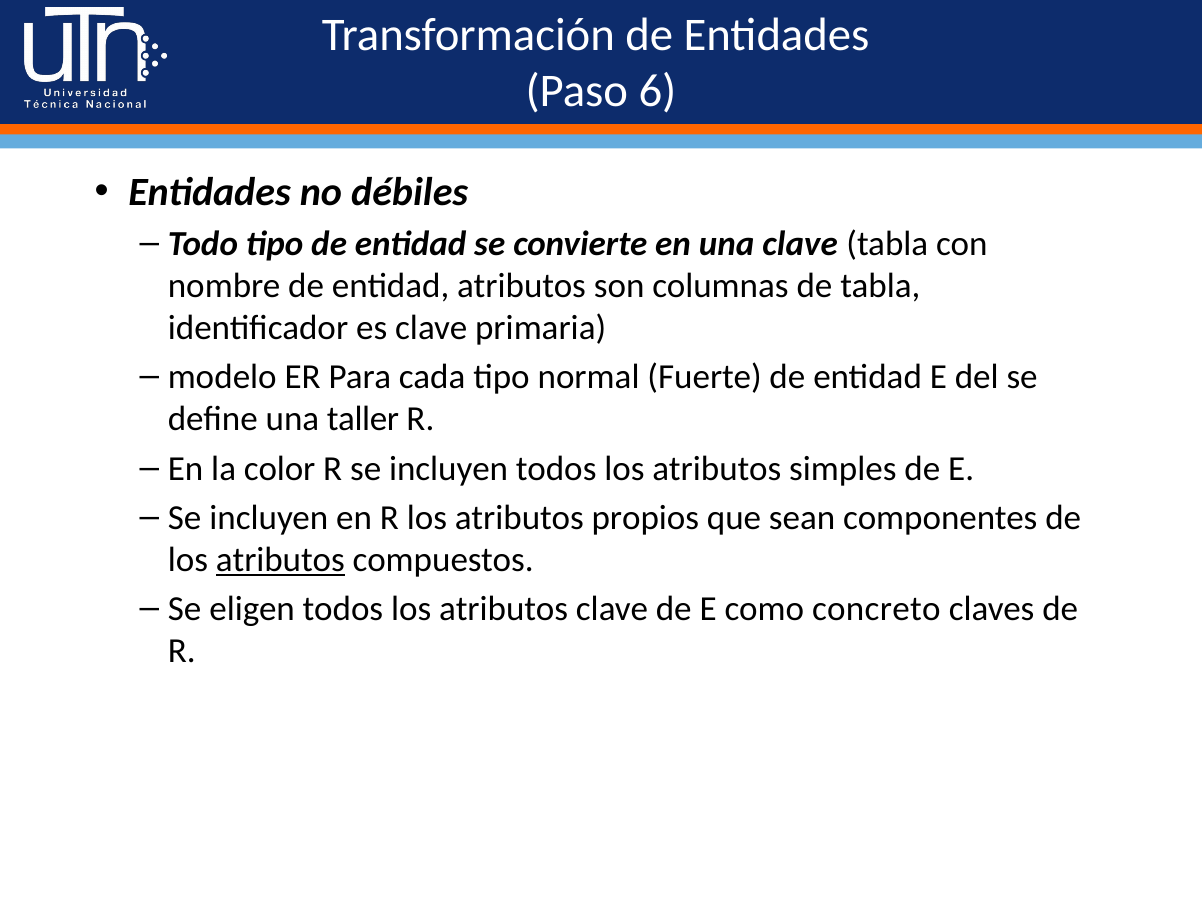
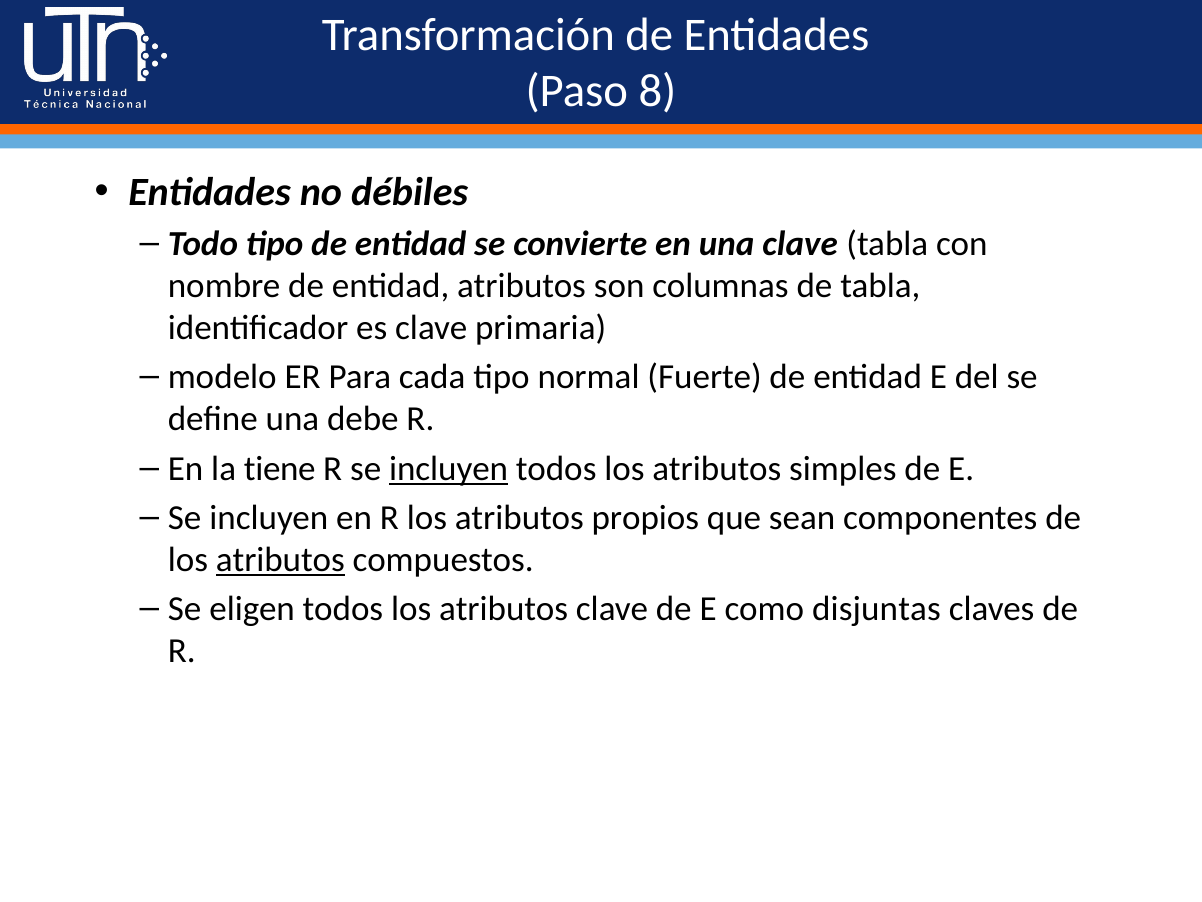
6: 6 -> 8 (657, 91)
taller: taller -> debe (363, 419)
color: color -> tiene (280, 468)
incluyen underline: none -> present (449, 468)
concreto: concreto -> disjuntas (876, 608)
